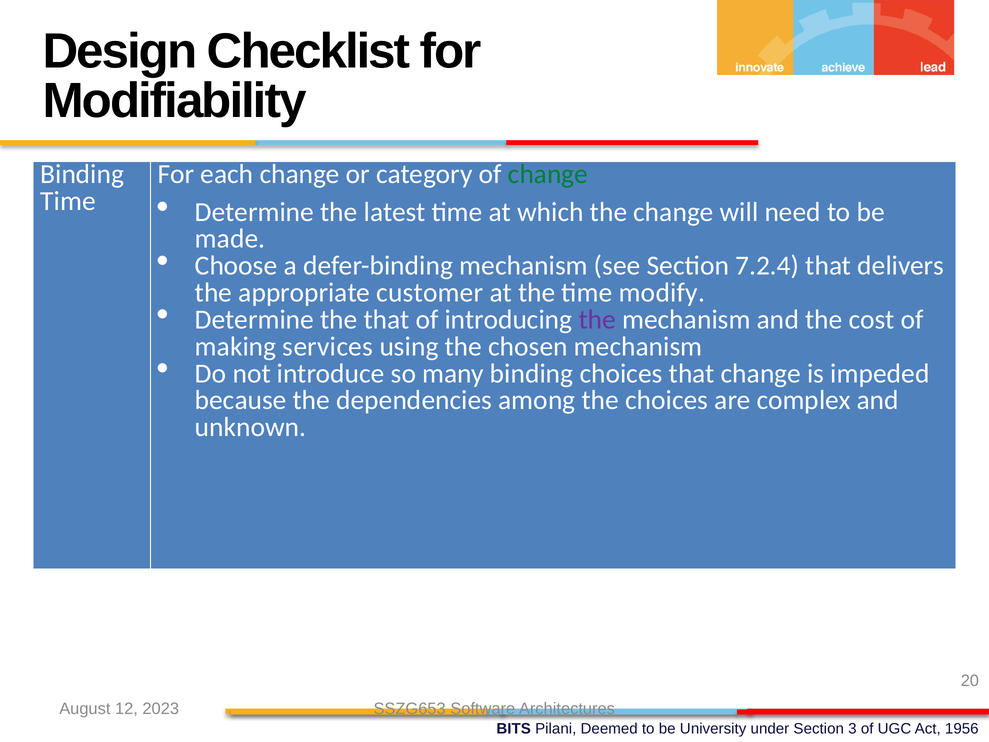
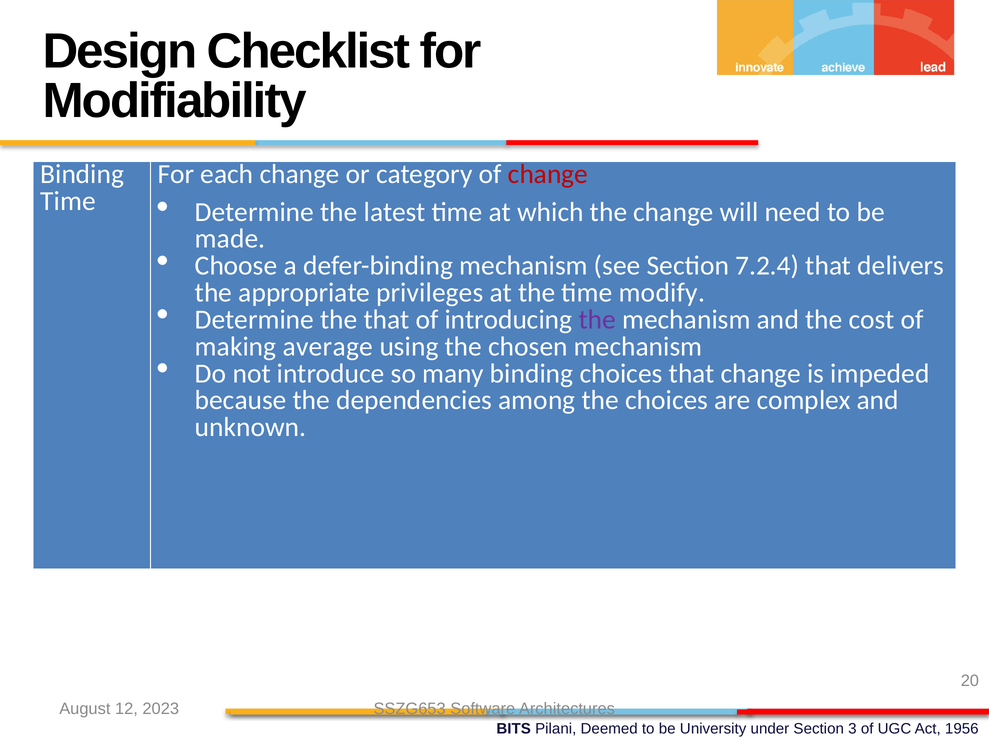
change colour: green -> red (548, 174)
customer: customer -> privileges (430, 293)
services: services -> average (328, 346)
